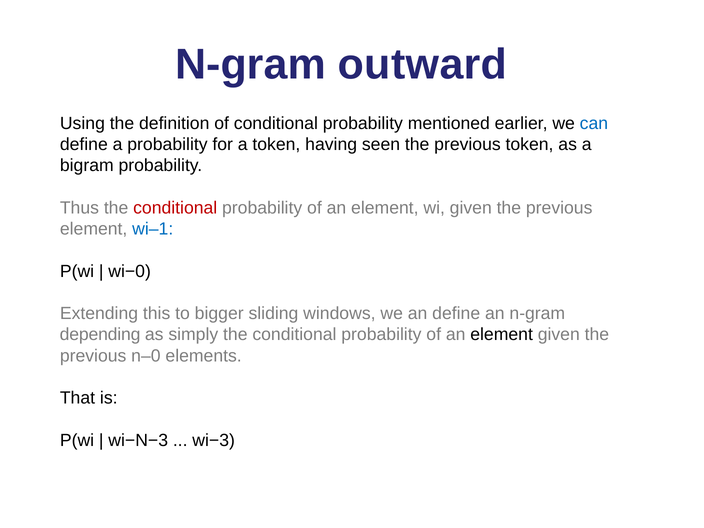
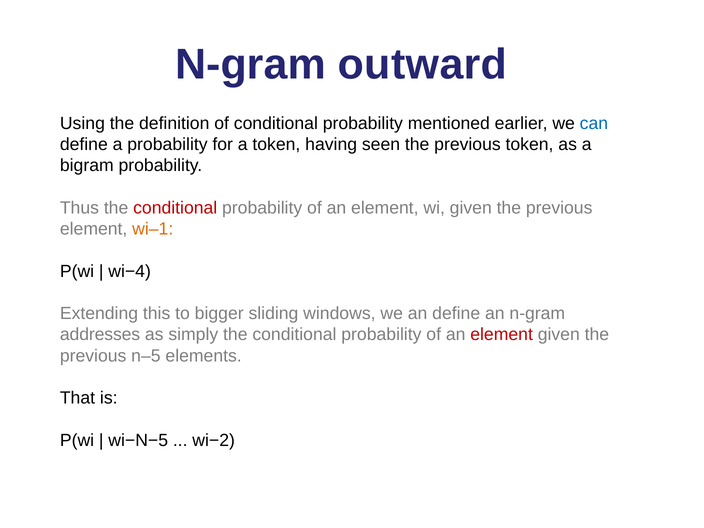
wi–1 colour: blue -> orange (153, 229)
wi−0: wi−0 -> wi−4 (130, 271)
depending: depending -> addresses (100, 335)
element colour: black -> red (502, 335)
n–0: n–0 -> n–5 (146, 356)
wi−N−3: wi−N−3 -> wi−N−5 (138, 440)
wi−3: wi−3 -> wi−2 (214, 440)
